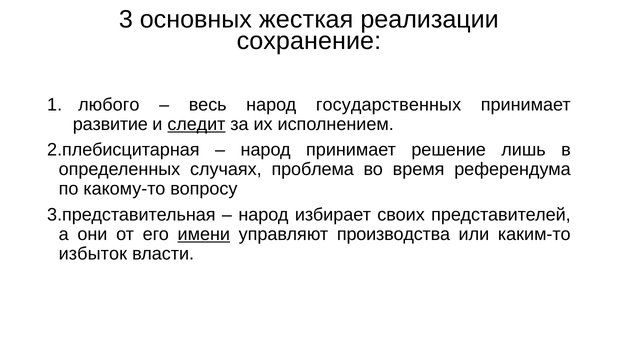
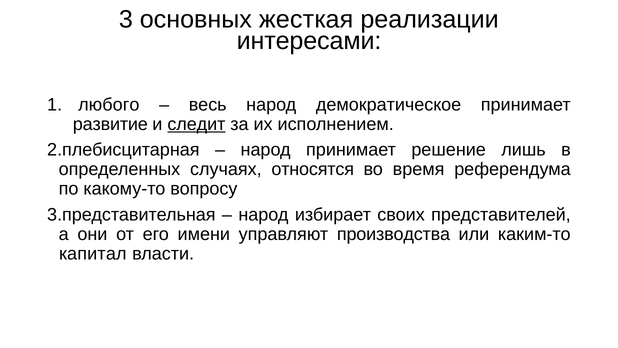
сохранение: сохранение -> интересами (309, 41)
государственных: государственных -> демократическое (389, 104)
проблема: проблема -> относятся (313, 169)
имени underline: present -> none (204, 234)
избыток: избыток -> капитал (93, 254)
